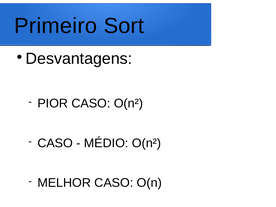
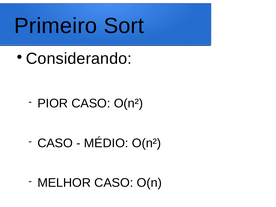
Desvantagens: Desvantagens -> Considerando (79, 59)
